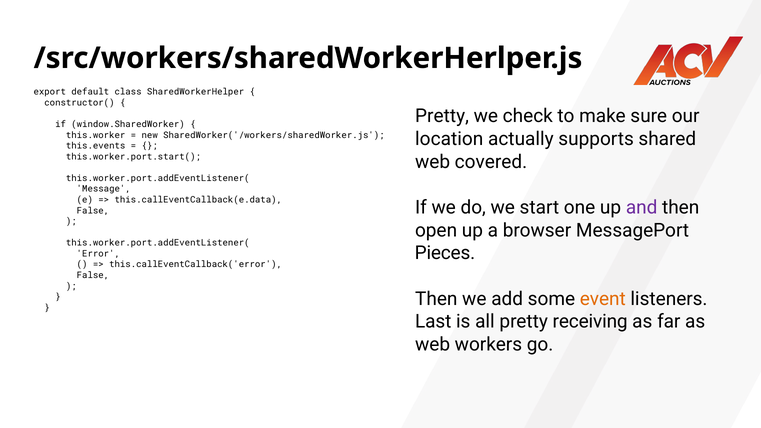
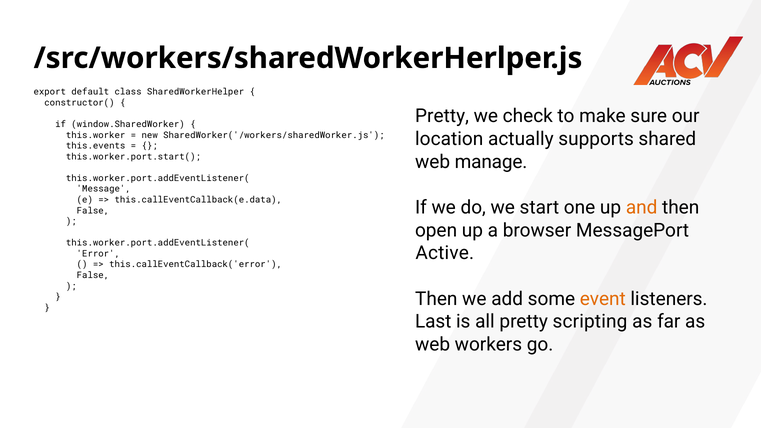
covered: covered -> manage (491, 162)
and colour: purple -> orange (642, 208)
Pieces: Pieces -> Active (445, 253)
receiving: receiving -> scripting (590, 322)
